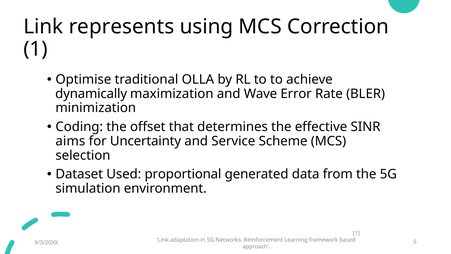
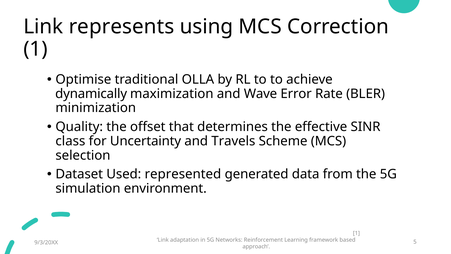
Coding: Coding -> Quality (79, 127)
aims: aims -> class (70, 141)
Service: Service -> Travels (233, 141)
proportional: proportional -> represented (183, 174)
